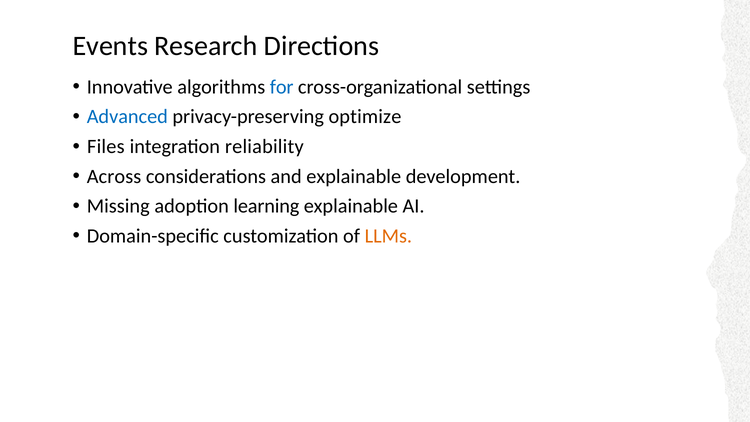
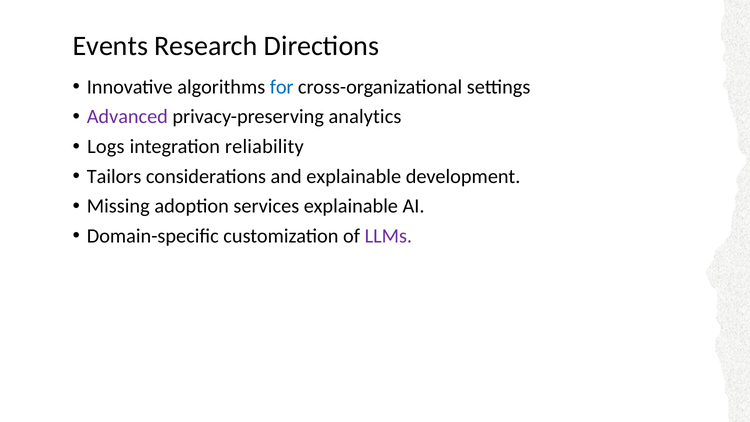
Advanced colour: blue -> purple (127, 117)
optimize: optimize -> analytics (365, 117)
Files: Files -> Logs (106, 147)
Across: Across -> Tailors (114, 176)
learning: learning -> services (266, 206)
LLMs colour: orange -> purple (388, 236)
